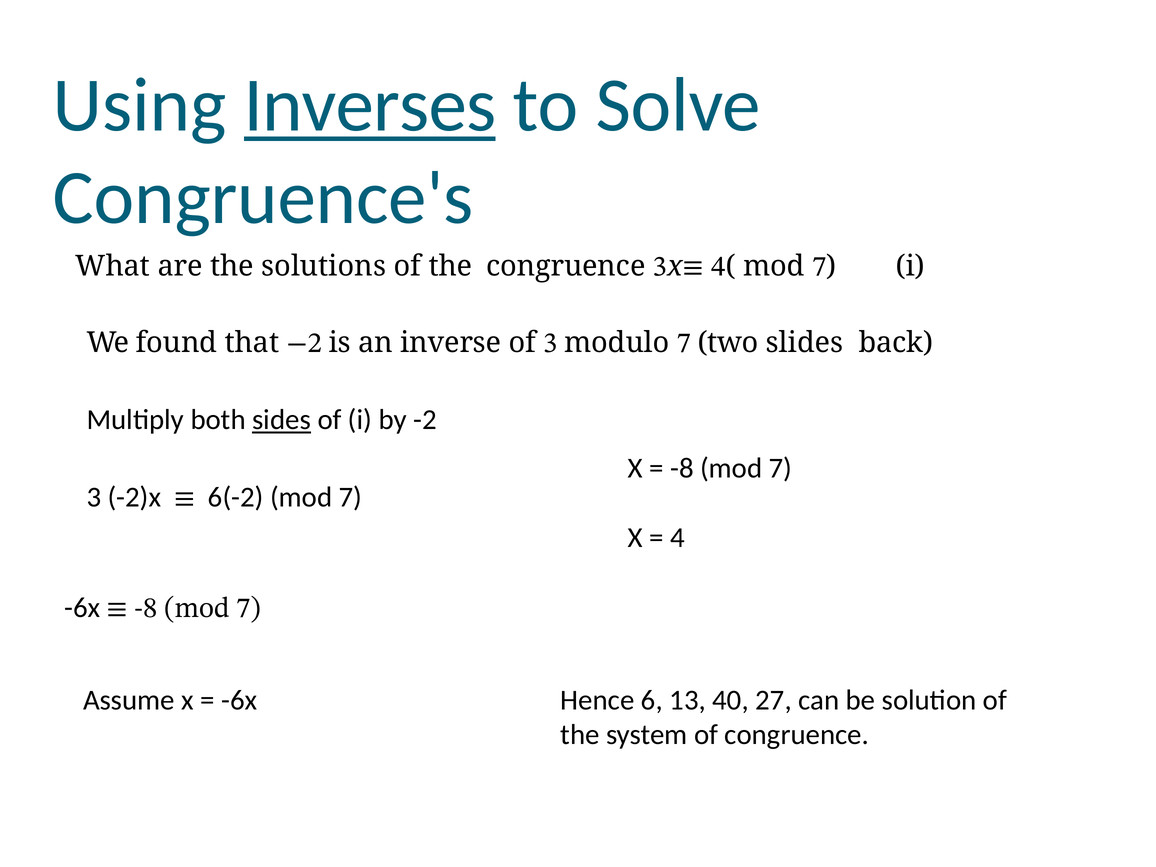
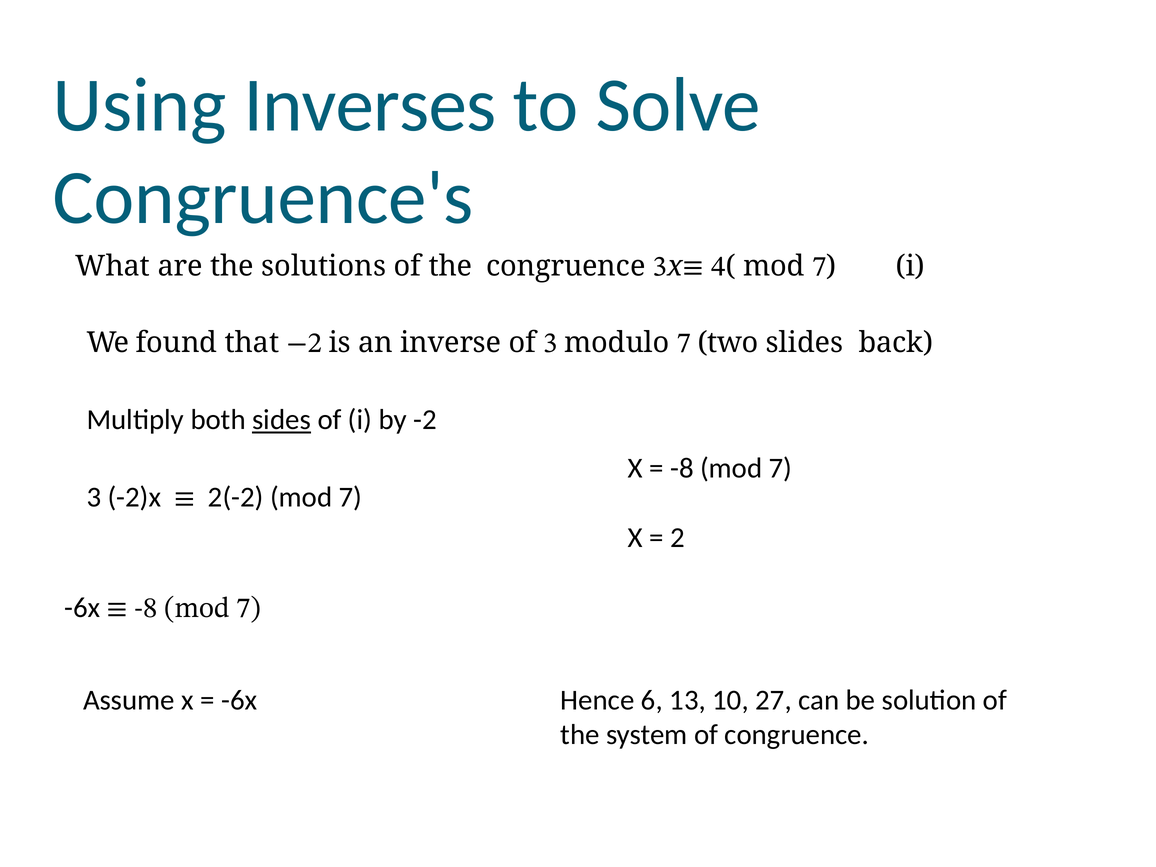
Inverses underline: present -> none (370, 106)
6(-2: 6(-2 -> 2(-2 (236, 497)
4: 4 -> 2 (677, 538)
40: 40 -> 10 (731, 700)
